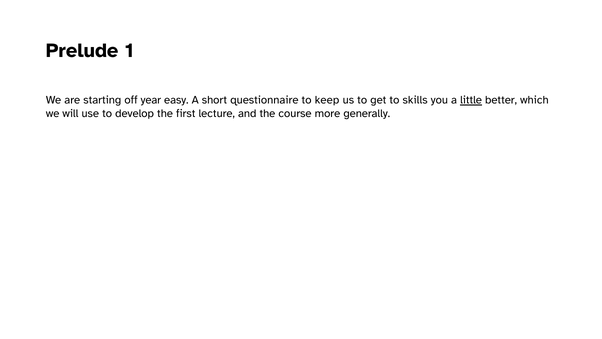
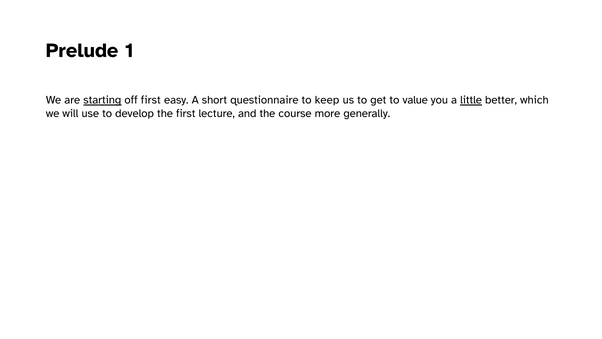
starting underline: none -> present (102, 100)
off year: year -> first (151, 100)
skills: skills -> value (415, 100)
